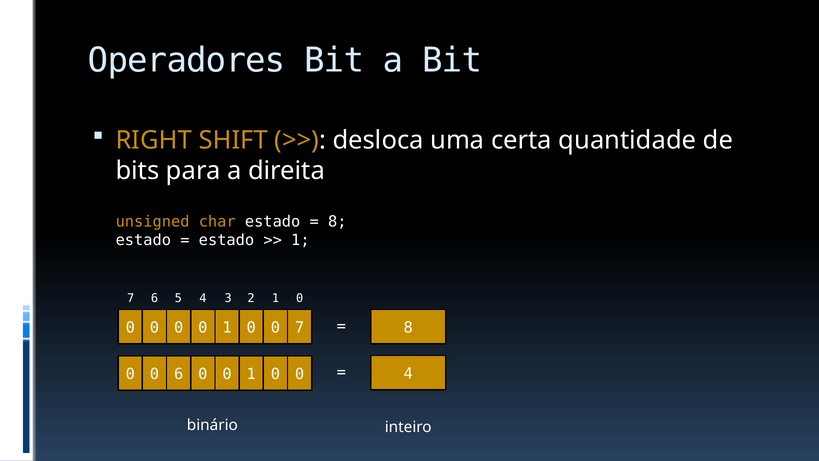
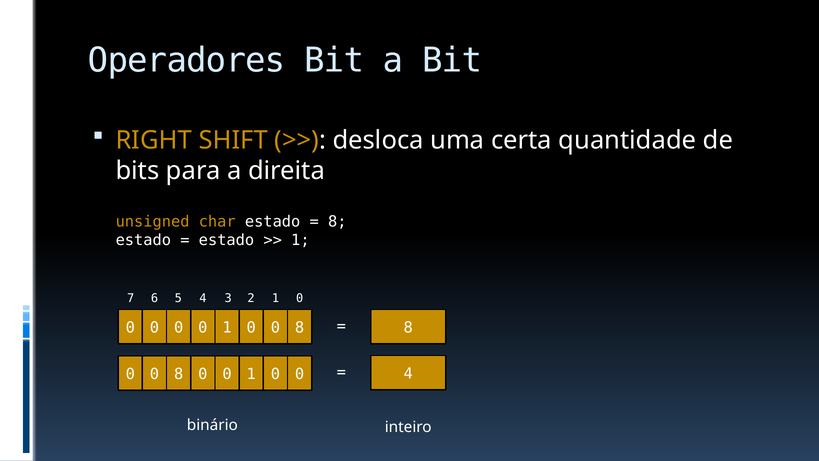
7: 7 -> 8 (300, 327)
6: 6 -> 8 (179, 374)
